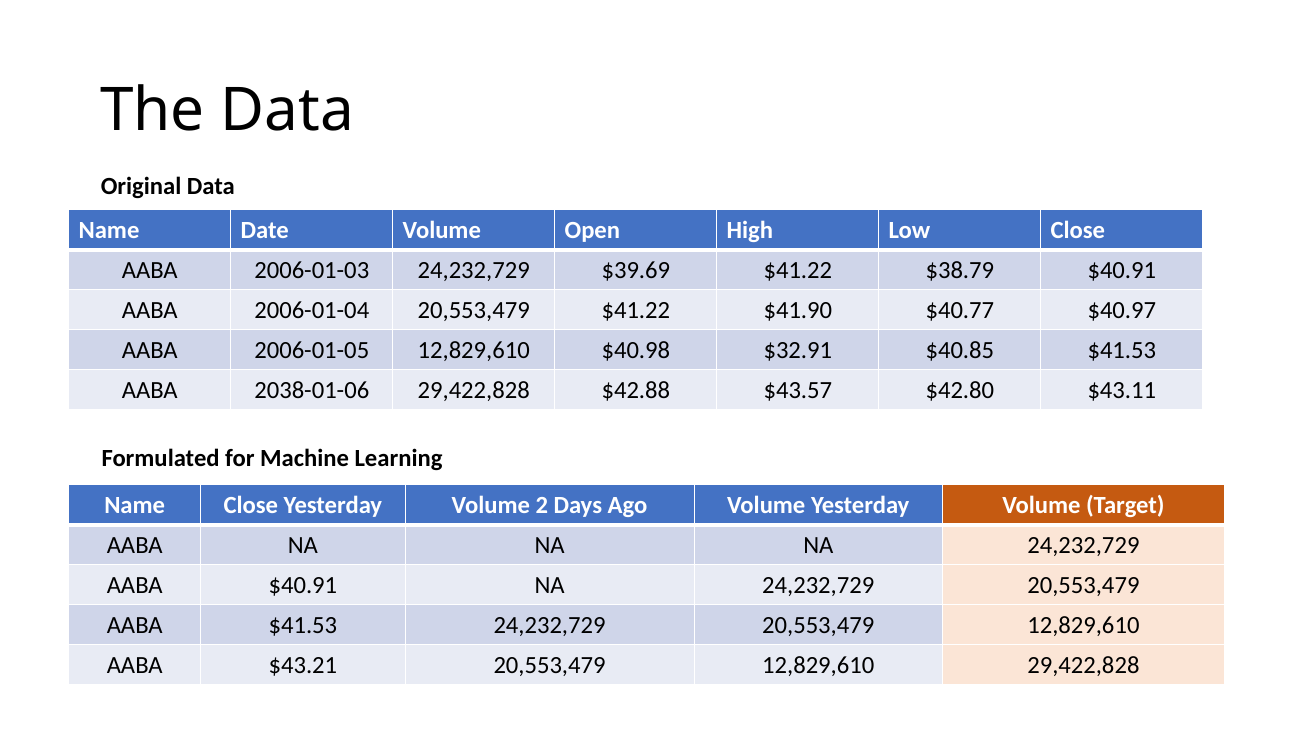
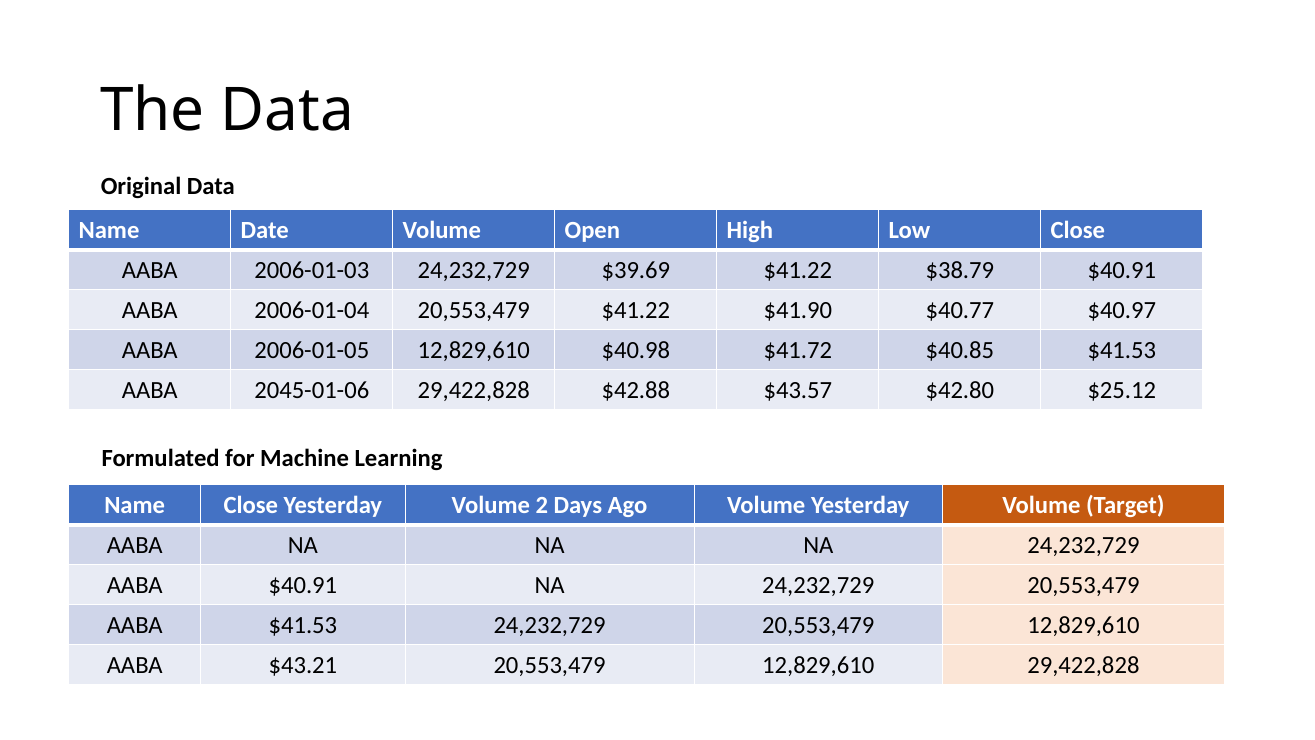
$32.91: $32.91 -> $41.72 (798, 350)
2038-01-06: 2038-01-06 -> 2045-01-06 (312, 390)
$43.11: $43.11 -> $25.12 (1122, 390)
